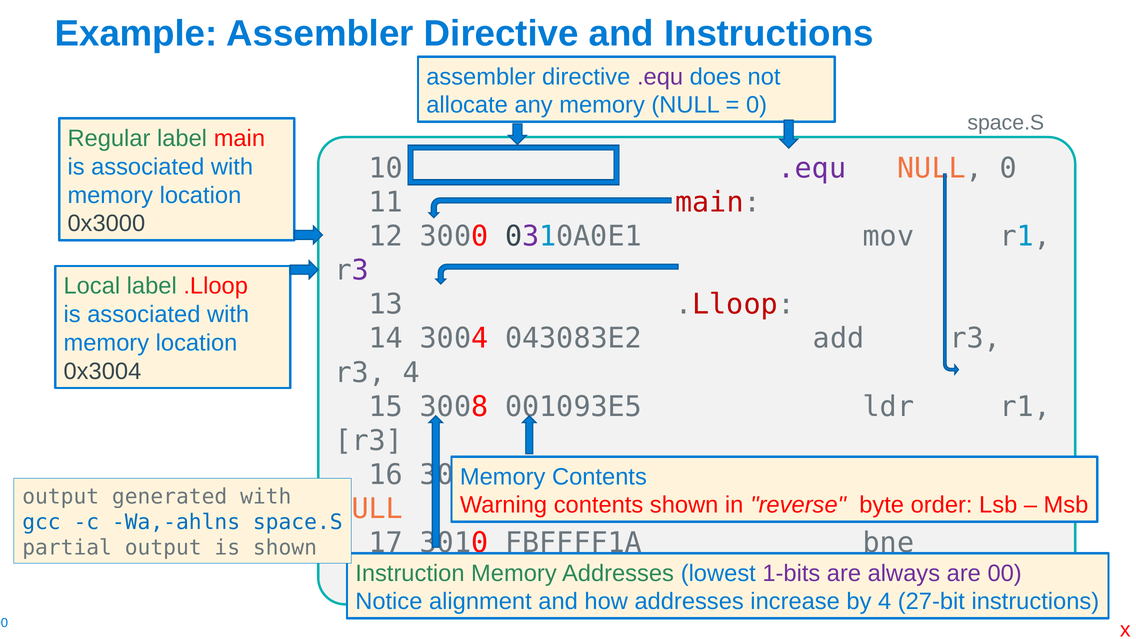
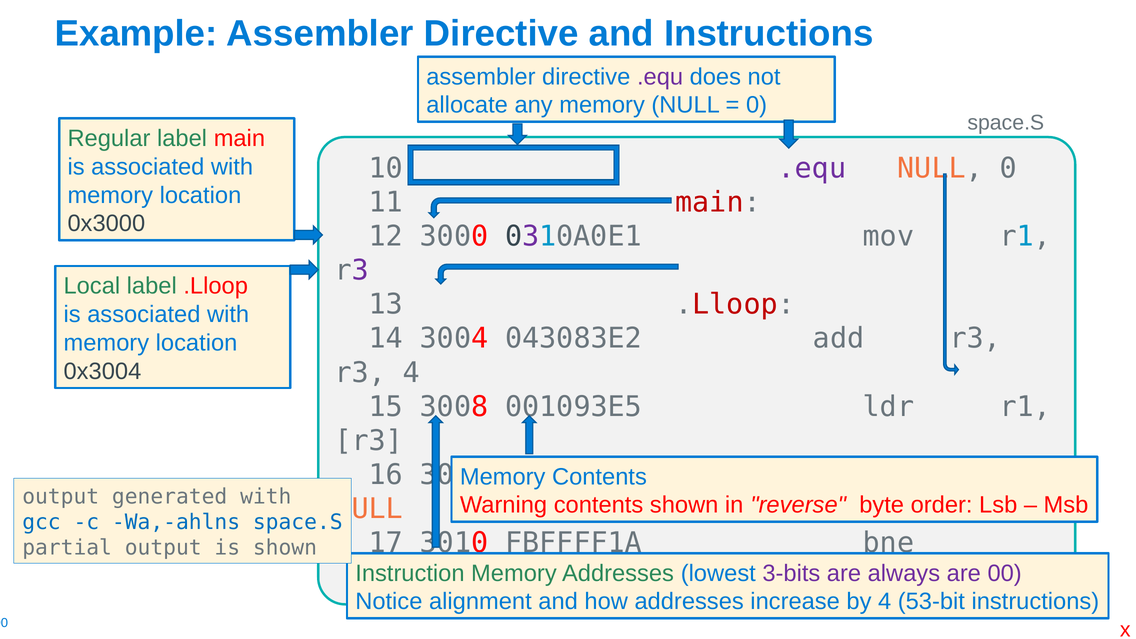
1-bits: 1-bits -> 3-bits (791, 573)
27-bit: 27-bit -> 53-bit (931, 602)
